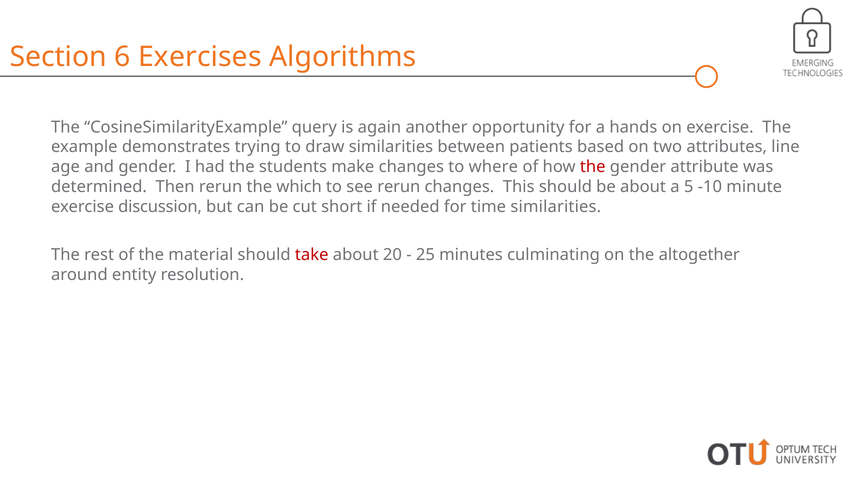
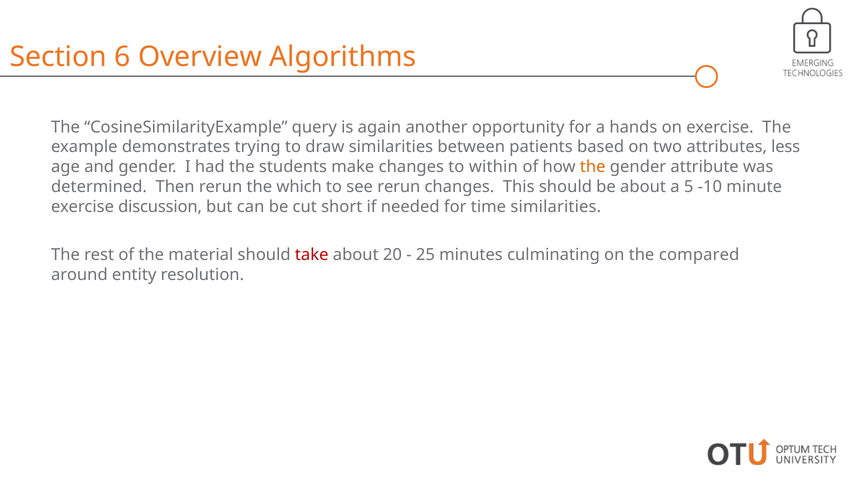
Exercises: Exercises -> Overview (200, 57)
line: line -> less (786, 147)
where: where -> within (493, 167)
the colour: red -> orange (593, 167)
altogether: altogether -> compared (699, 255)
